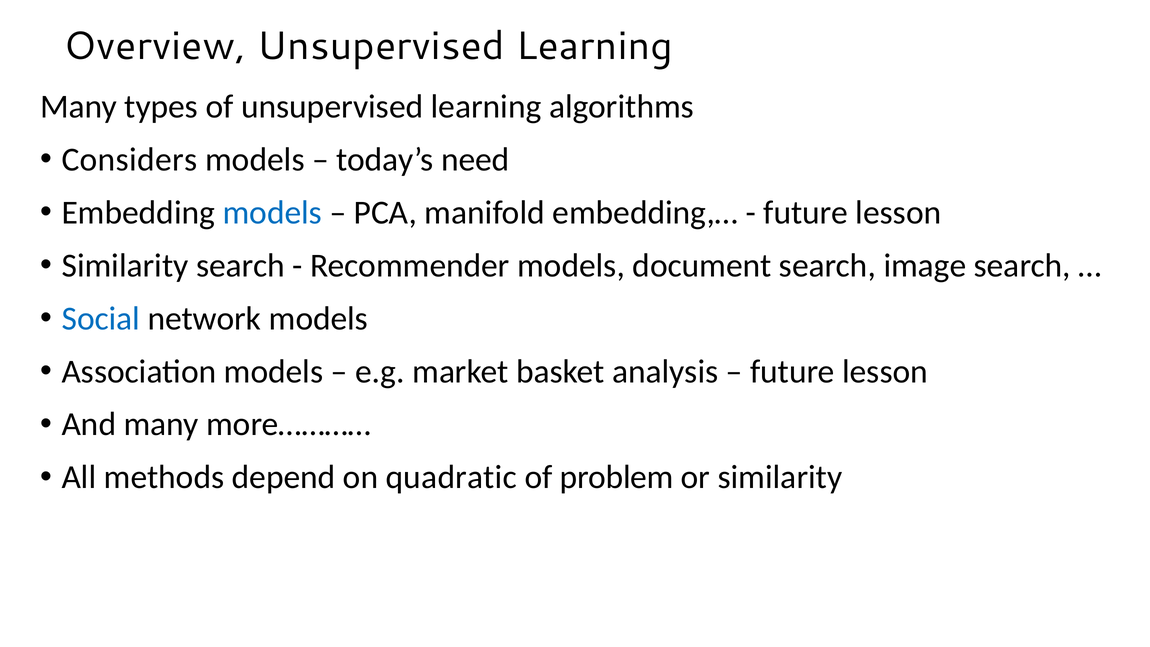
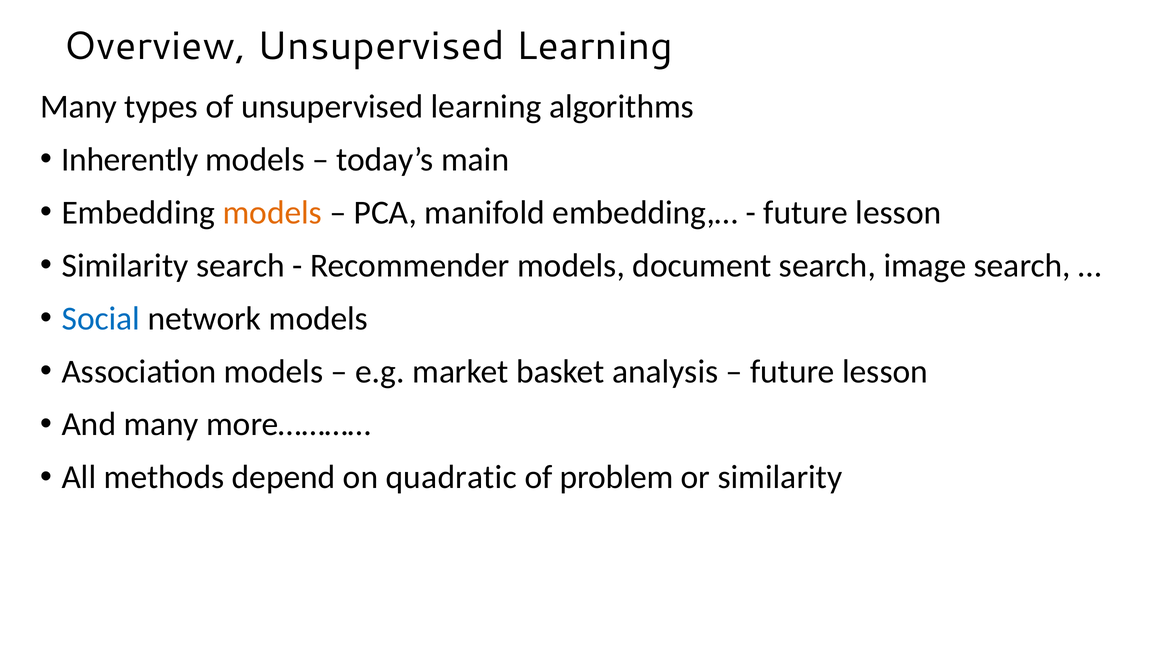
Considers: Considers -> Inherently (130, 160)
need: need -> main (475, 160)
models colour: blue -> orange (272, 213)
